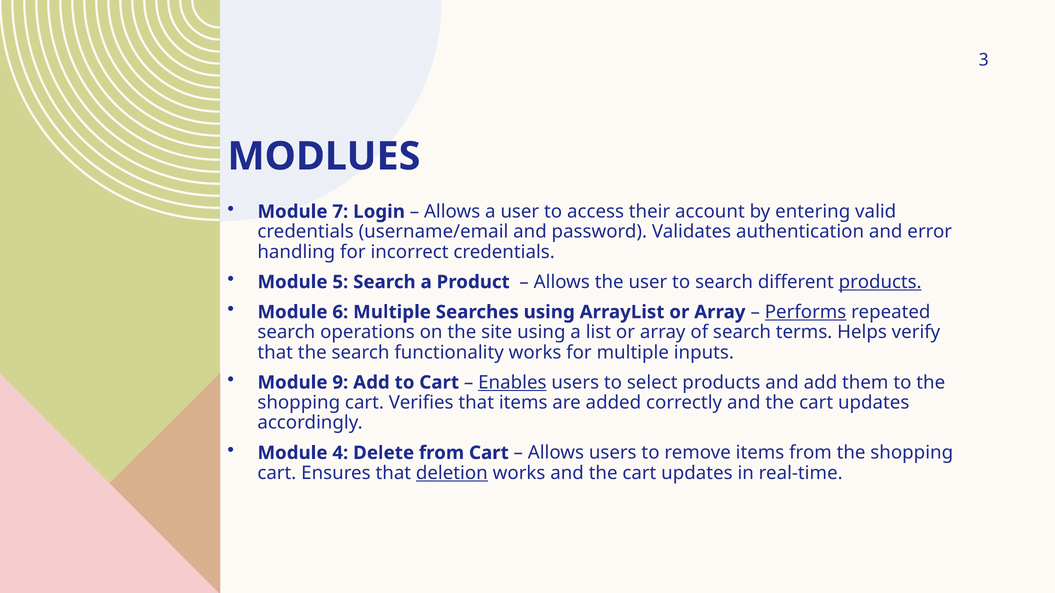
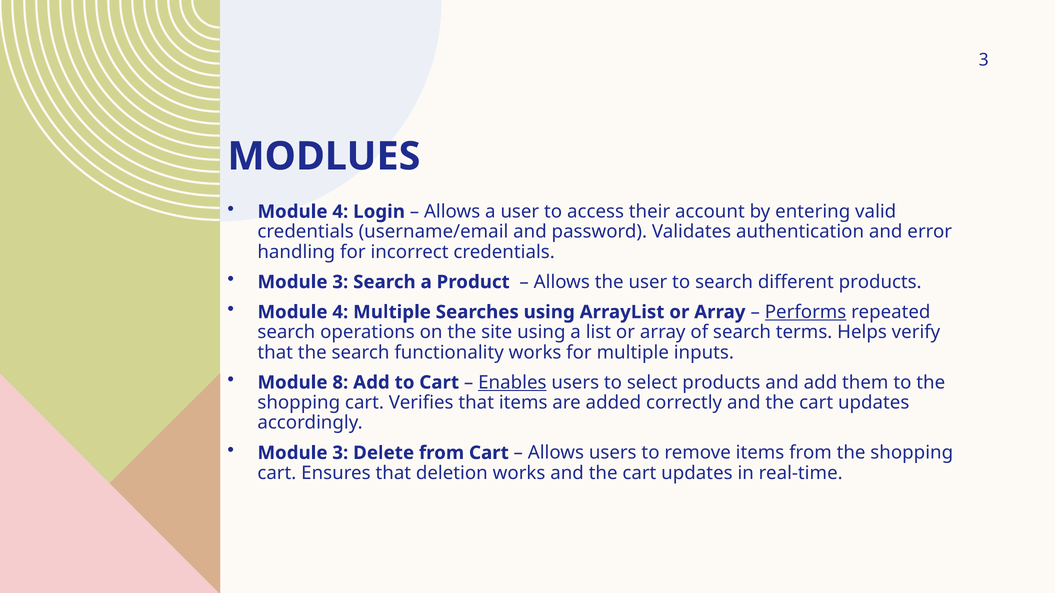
7: 7 -> 4 (340, 212)
5: 5 -> 3 (340, 282)
products underline: present -> none (880, 282)
6: 6 -> 4 (340, 312)
9: 9 -> 8 (340, 383)
4: 4 -> 3 (340, 453)
deletion underline: present -> none (452, 473)
